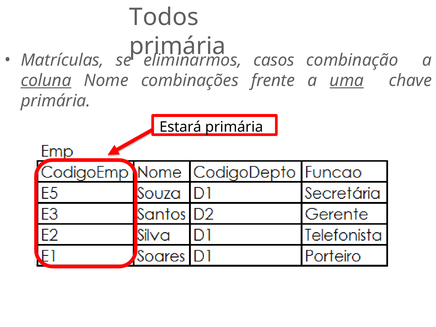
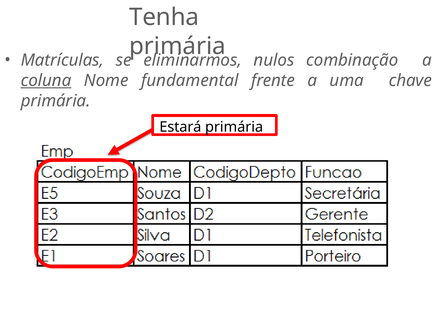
Todos: Todos -> Tenha (164, 17)
casos: casos -> nulos (274, 60)
combinações: combinações -> fundamental (190, 81)
uma underline: present -> none (347, 81)
